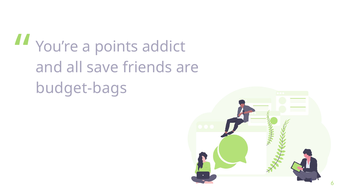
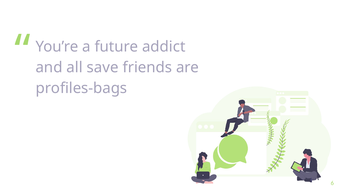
points: points -> future (116, 47)
budget-bags: budget-bags -> profiles-bags (81, 88)
